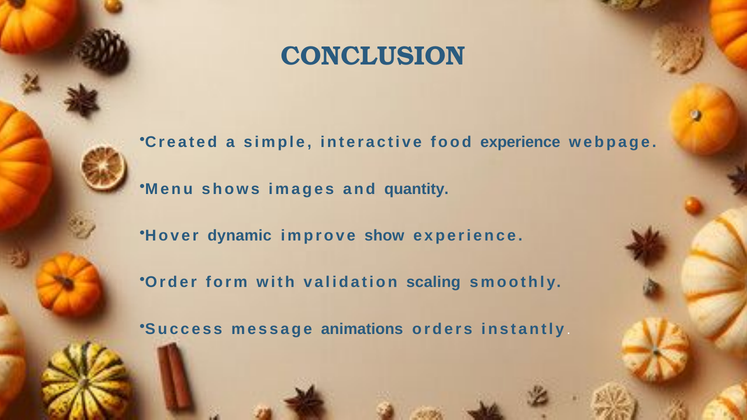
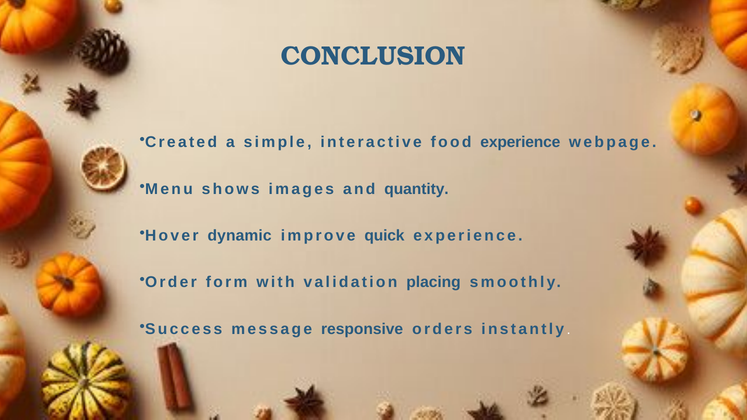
show: show -> quick (384, 236)
scaling: scaling -> placing (434, 282)
animations: animations -> responsive (362, 329)
